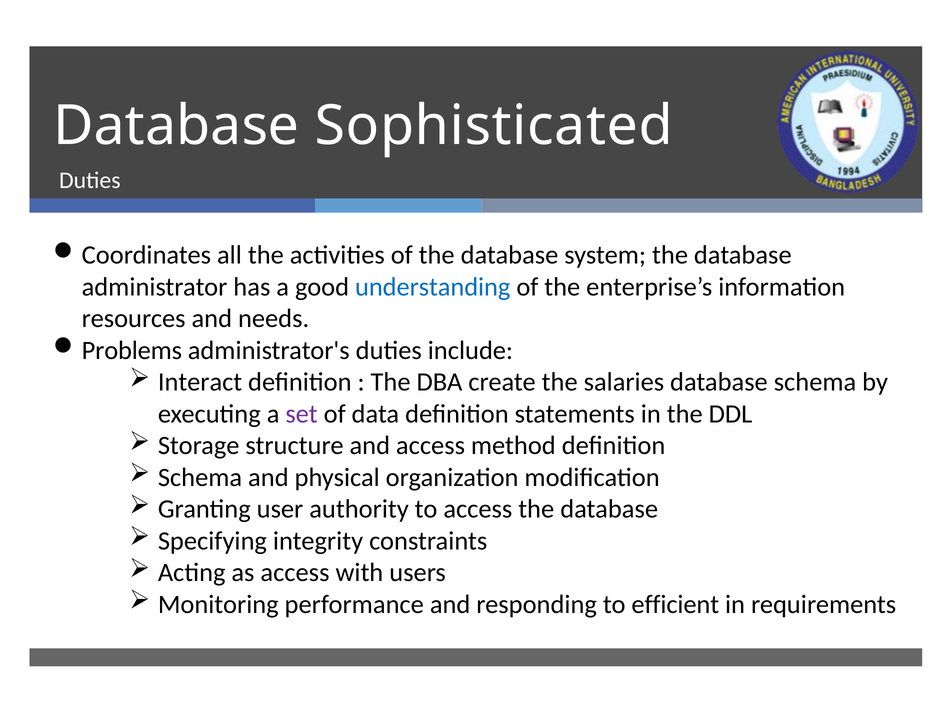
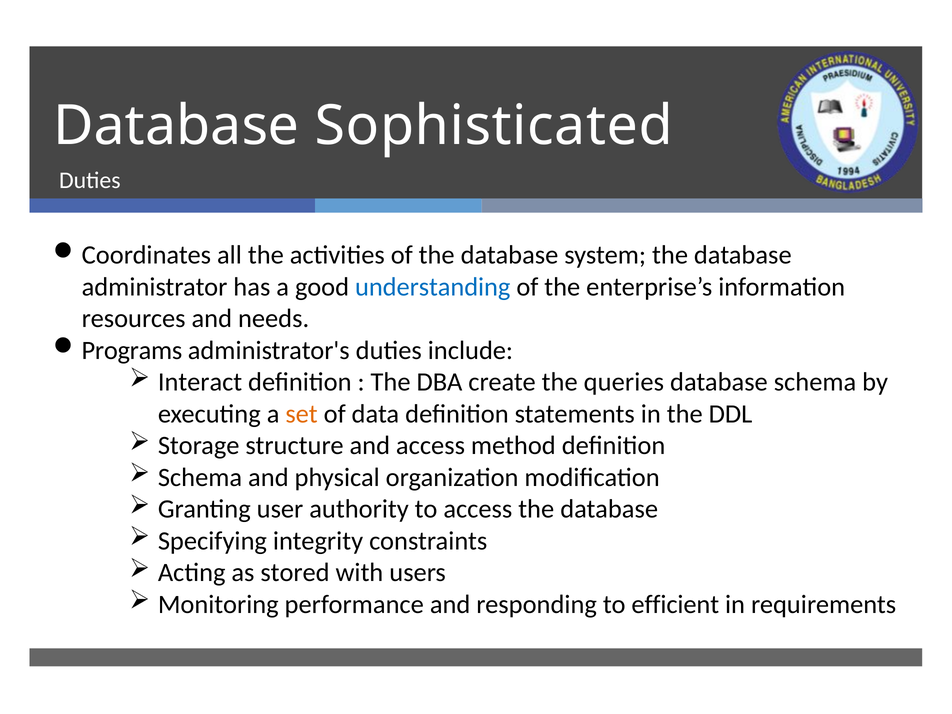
Problems: Problems -> Programs (132, 350)
salaries: salaries -> queries (624, 382)
set colour: purple -> orange (302, 414)
as access: access -> stored (295, 573)
